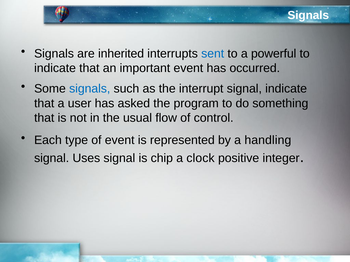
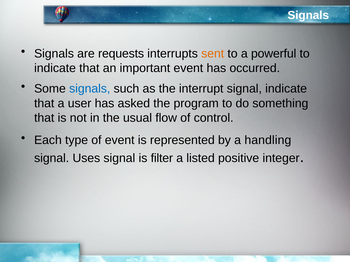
inherited: inherited -> requests (121, 54)
sent colour: blue -> orange (213, 54)
chip: chip -> filter (162, 158)
clock: clock -> listed (201, 158)
